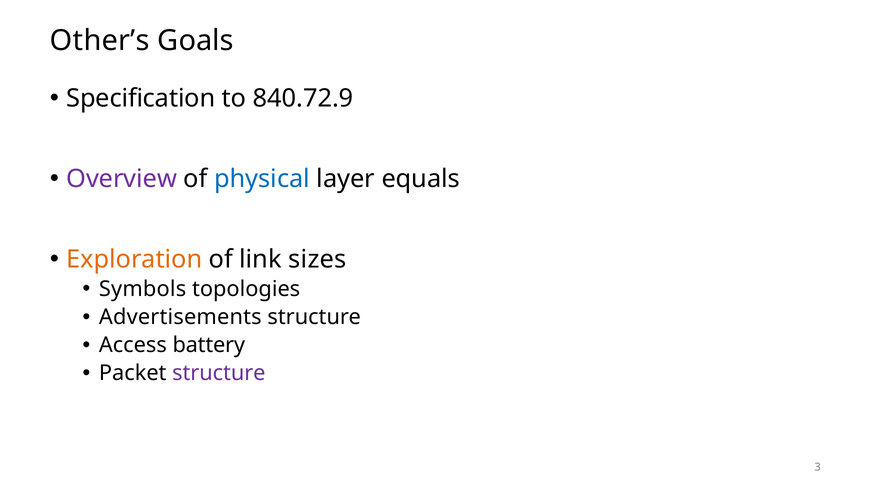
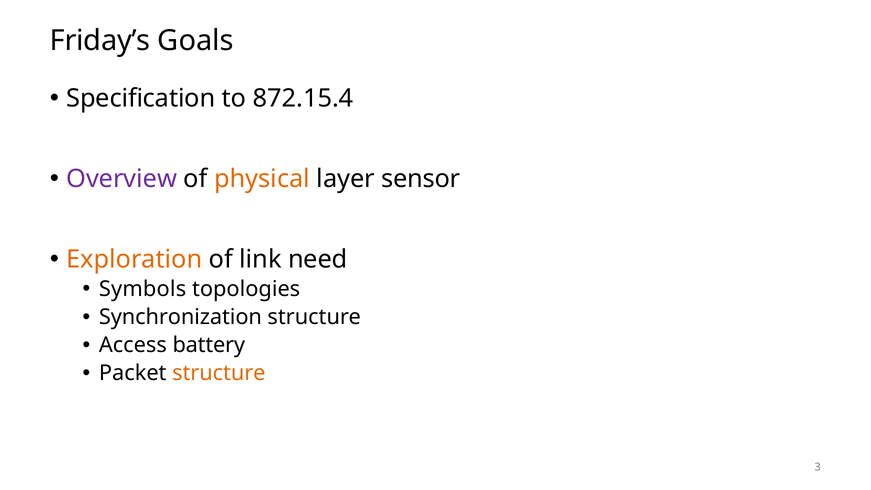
Other’s: Other’s -> Friday’s (100, 41)
840.72.9: 840.72.9 -> 872.15.4 (303, 99)
physical colour: blue -> orange (262, 179)
equals: equals -> sensor (421, 179)
sizes: sizes -> need (318, 259)
Advertisements: Advertisements -> Synchronization (180, 317)
structure colour: purple -> orange (219, 373)
